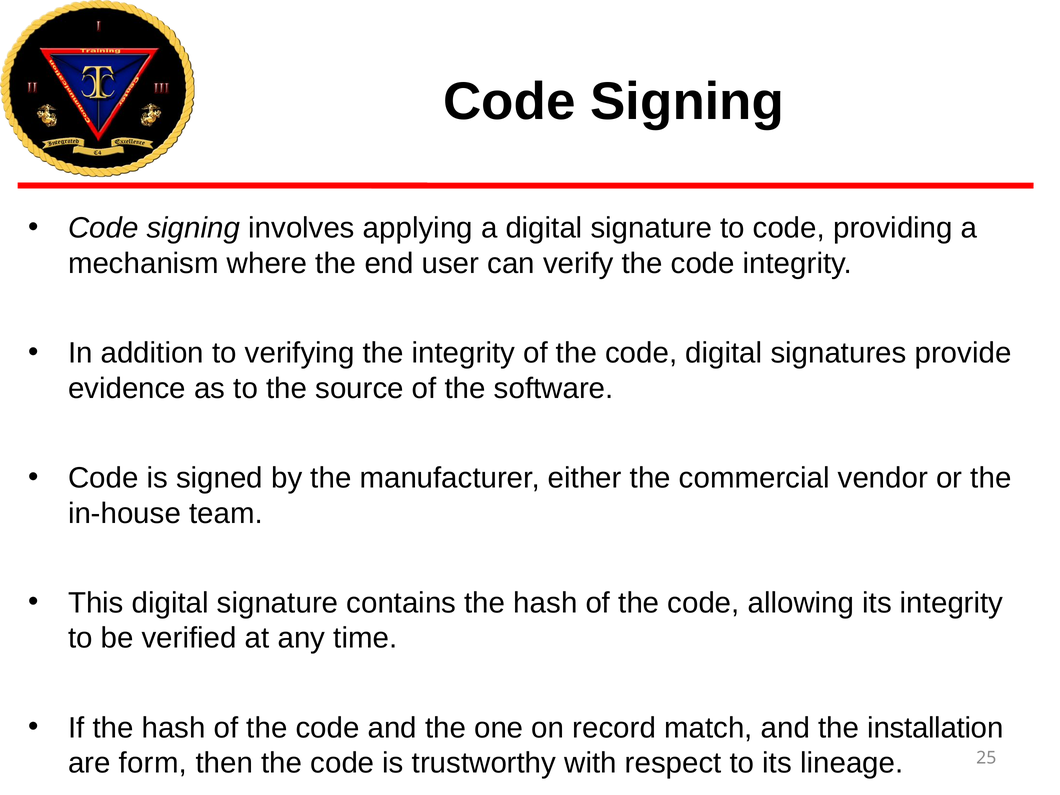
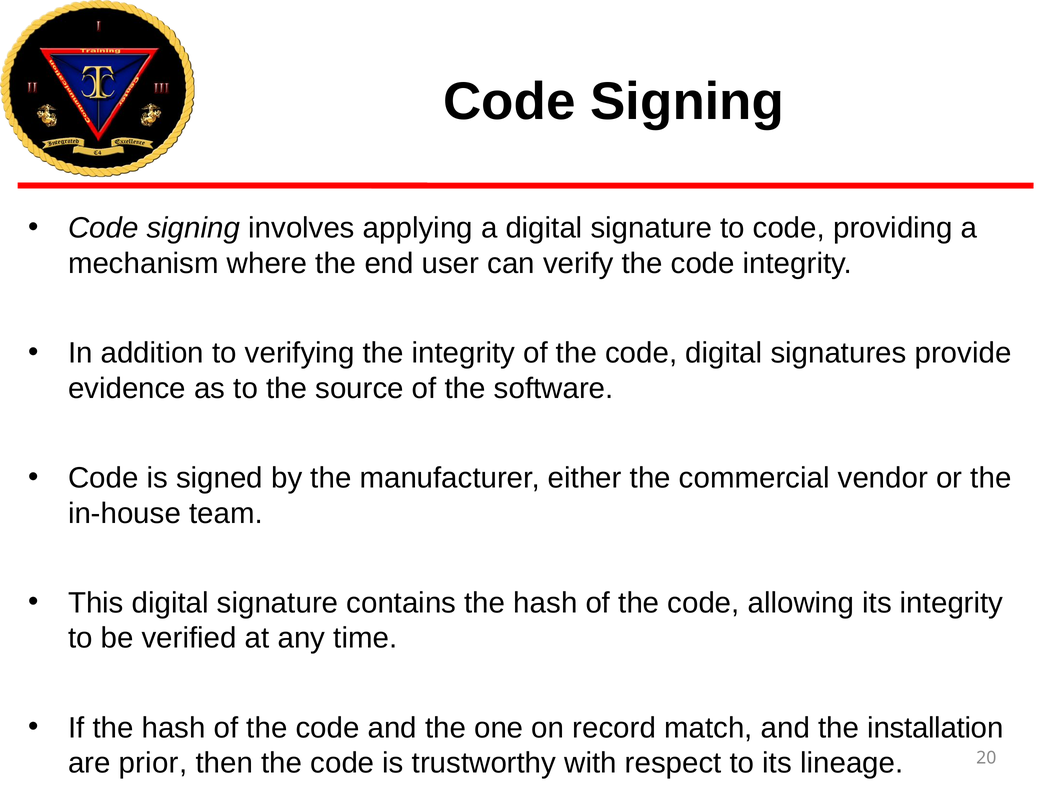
form: form -> prior (153, 763)
25: 25 -> 20 (986, 758)
